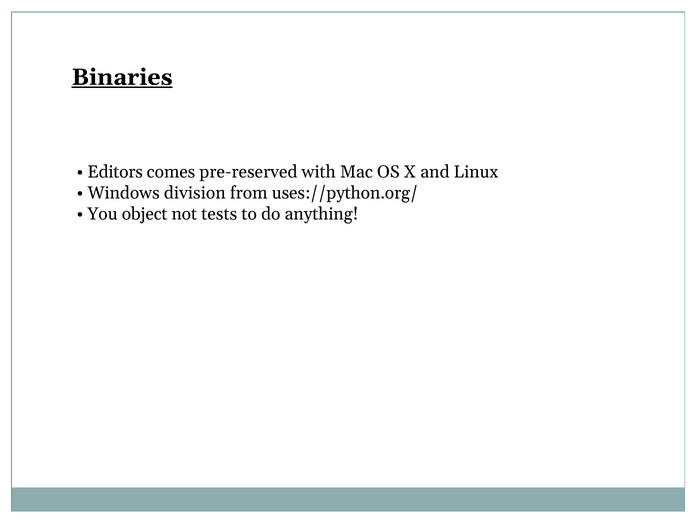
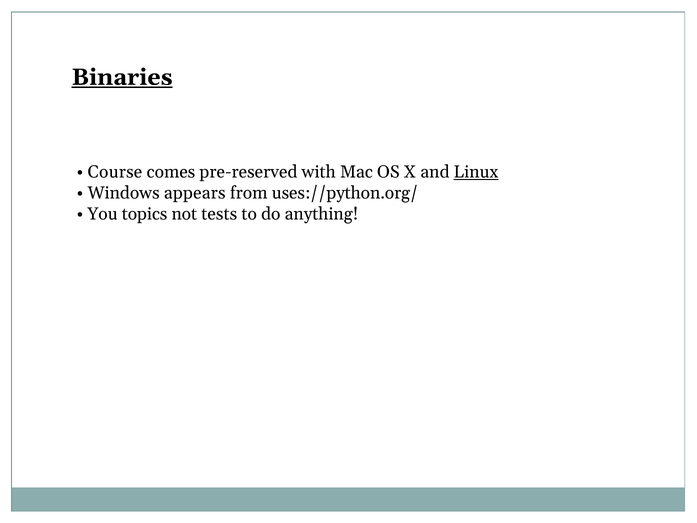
Editors: Editors -> Course (115, 172)
Linux underline: none -> present (476, 172)
division: division -> appears (195, 193)
object: object -> topics (145, 214)
